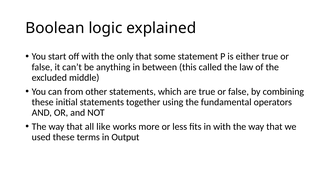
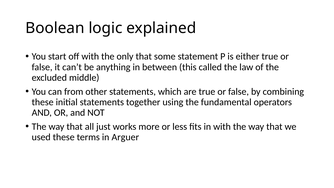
like: like -> just (103, 127)
Output: Output -> Arguer (125, 137)
